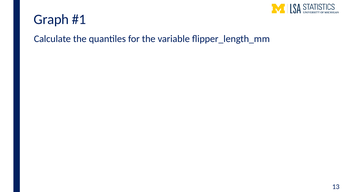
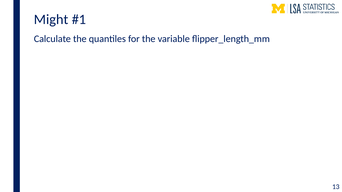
Graph: Graph -> Might (51, 20)
